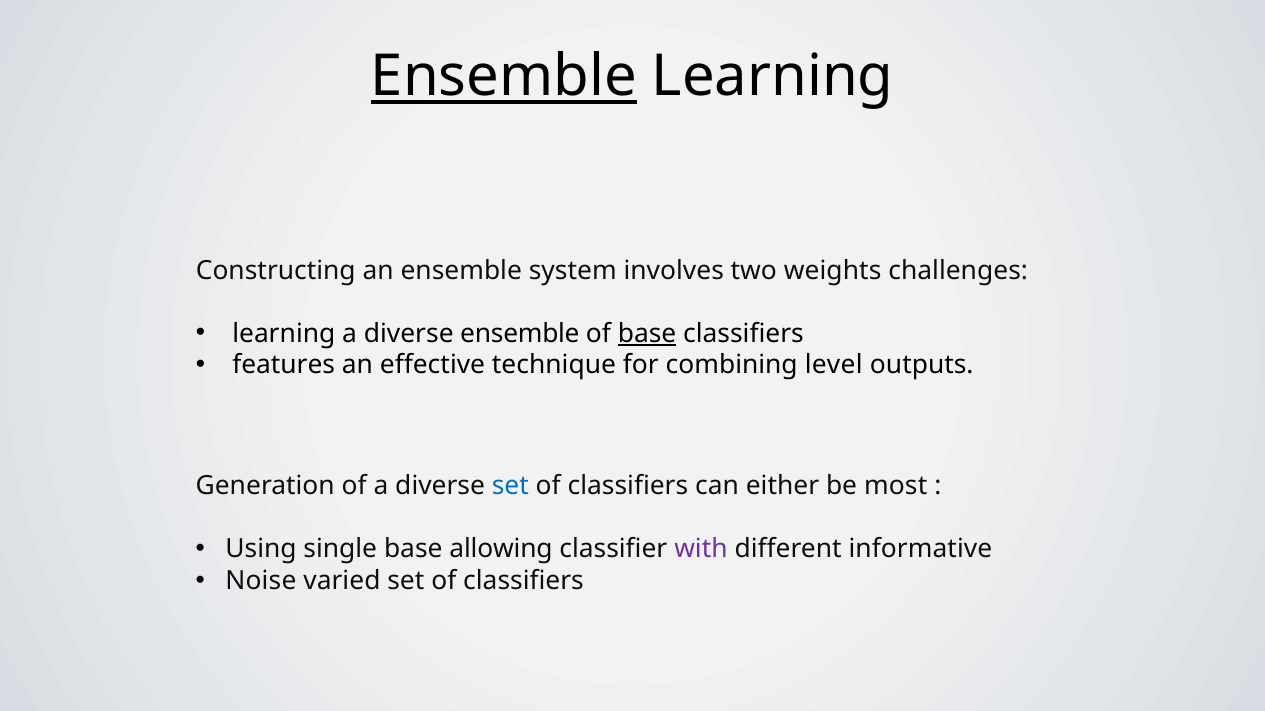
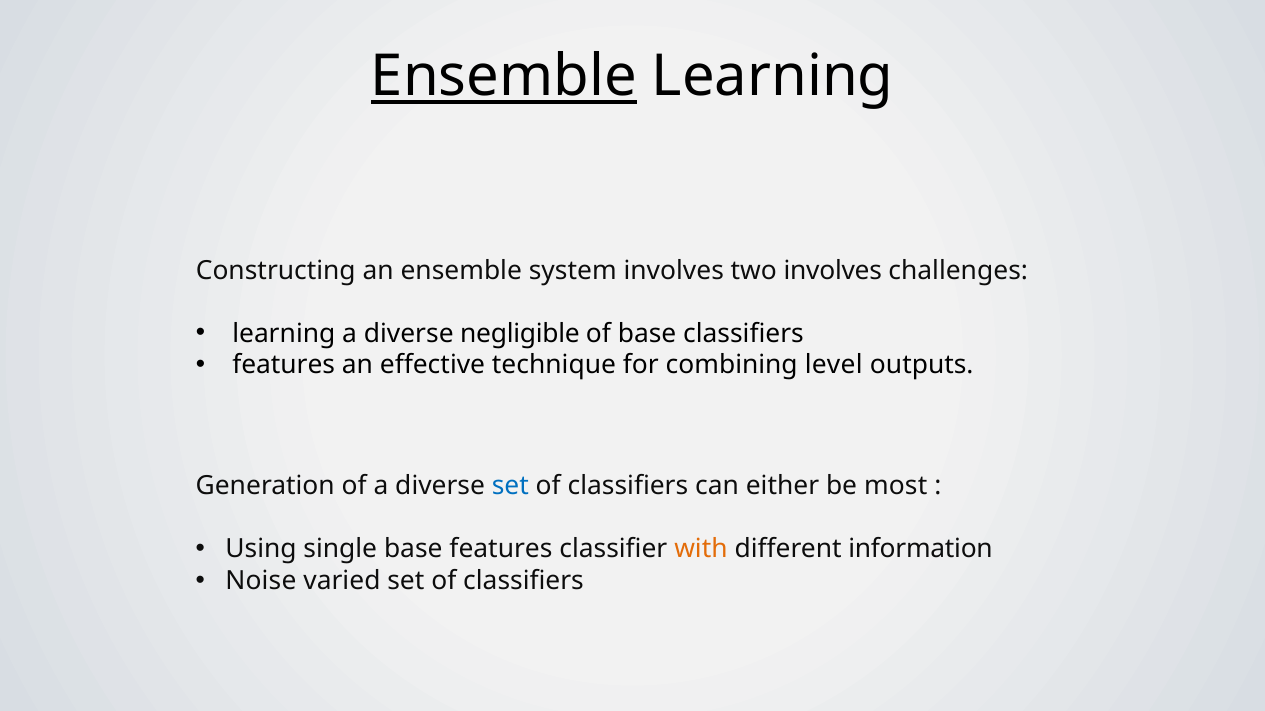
two weights: weights -> involves (833, 271)
diverse ensemble: ensemble -> negligible (520, 334)
base underline: present -> none (647, 334)
base allowing: allowing -> features (501, 550)
with colour: purple -> orange (701, 550)
informative: informative -> information (921, 550)
